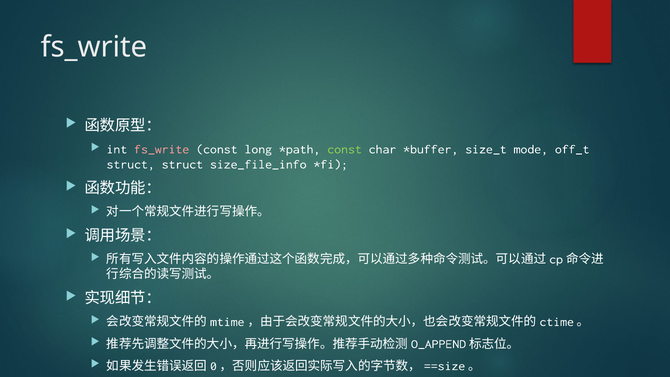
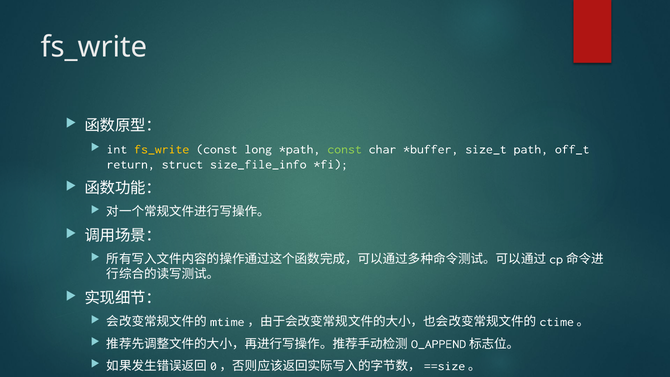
fs_write colour: pink -> yellow (162, 149)
mode: mode -> path (531, 149)
struct: struct -> return (131, 164)
